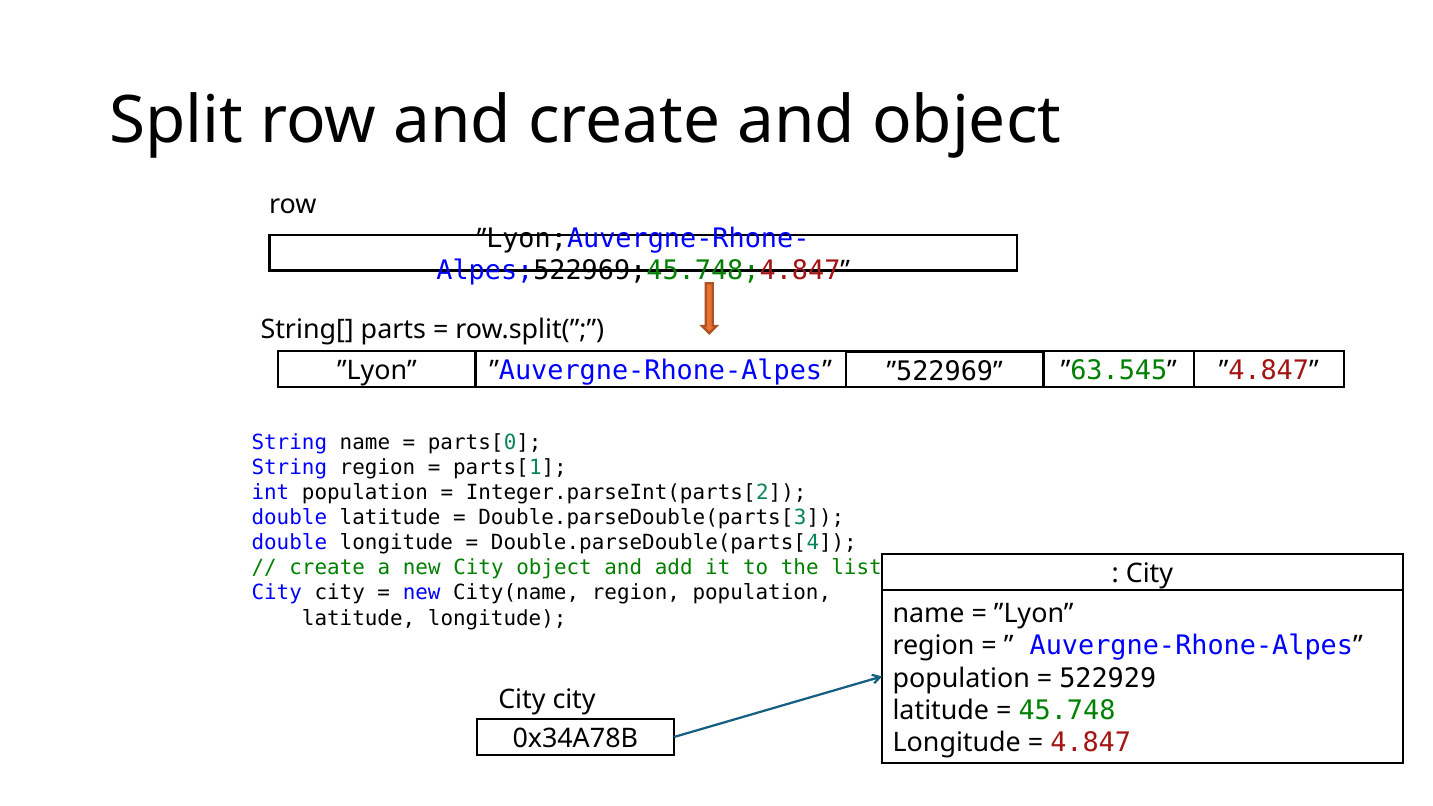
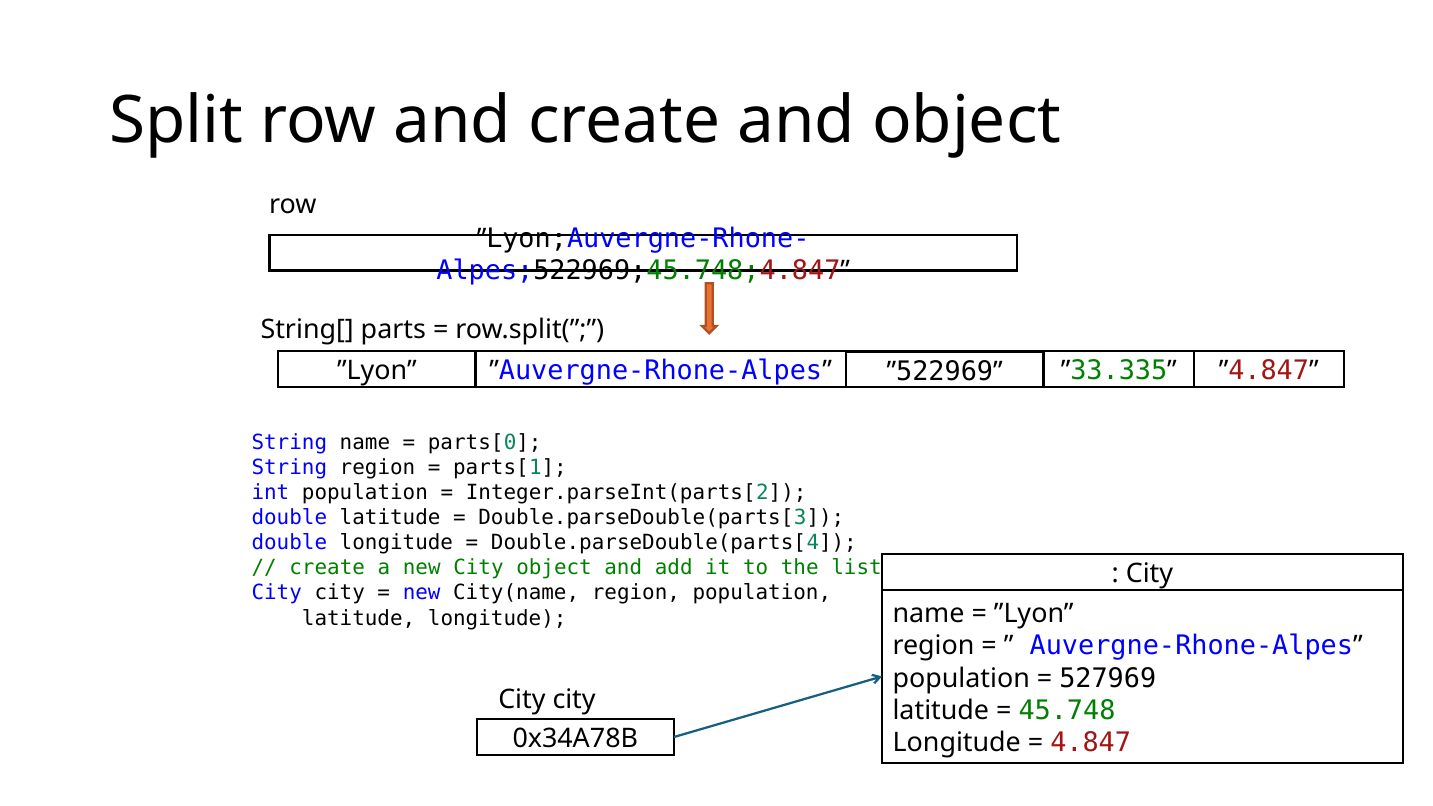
63.545: 63.545 -> 33.335 (1119, 371)
522929: 522929 -> 527969 (1108, 678)
